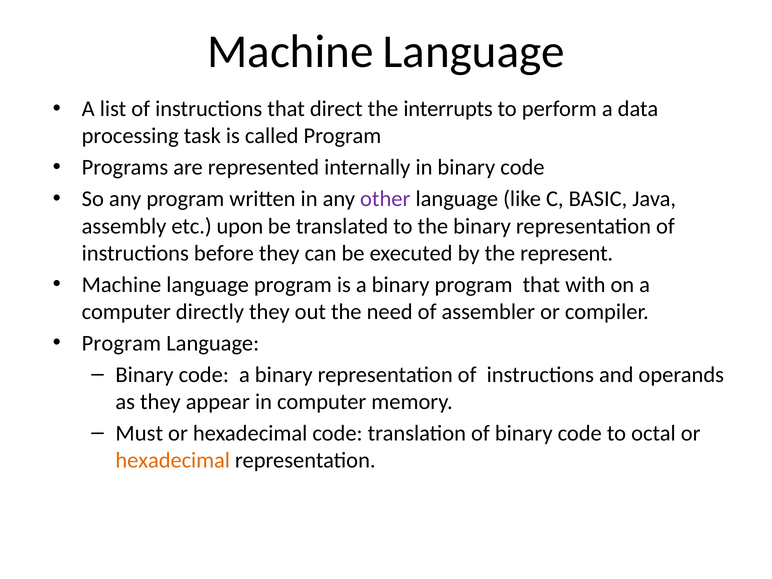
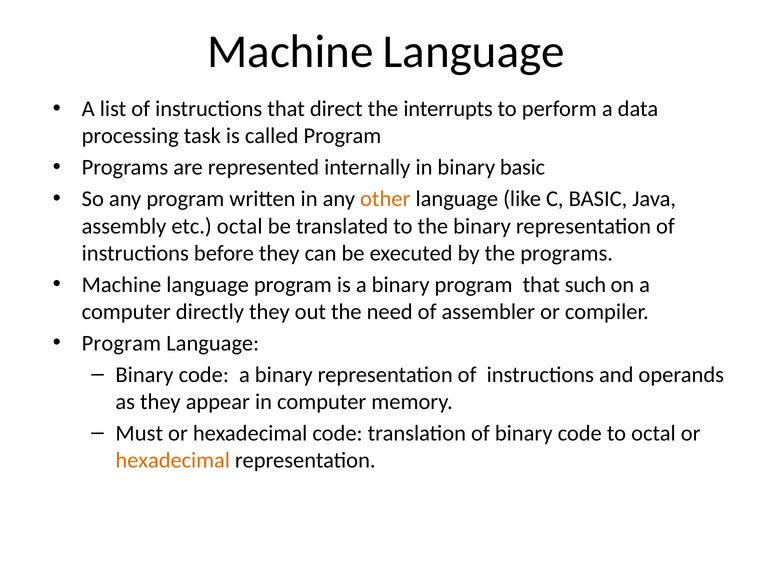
in binary code: code -> basic (522, 168)
other colour: purple -> orange (385, 199)
etc upon: upon -> octal (240, 226)
the represent: represent -> programs (567, 253)
with: with -> such (585, 285)
